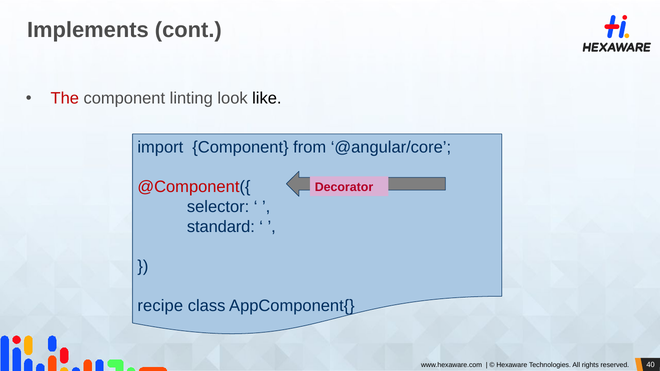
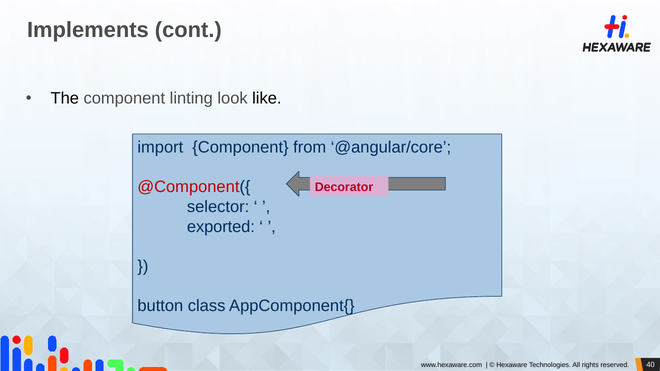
The colour: red -> black (65, 98)
standard: standard -> exported (221, 227)
recipe: recipe -> button (160, 306)
